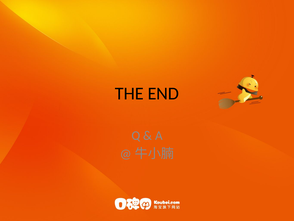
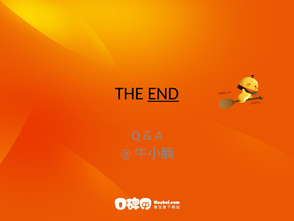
END underline: none -> present (163, 93)
